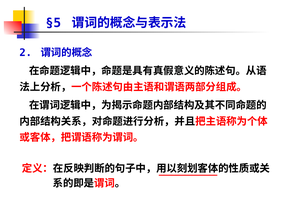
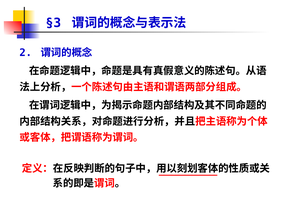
§5: §5 -> §3 (53, 23)
